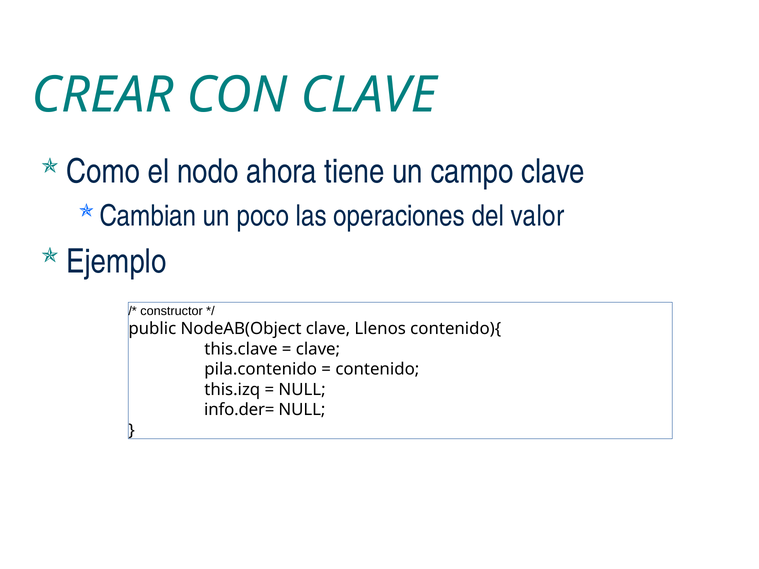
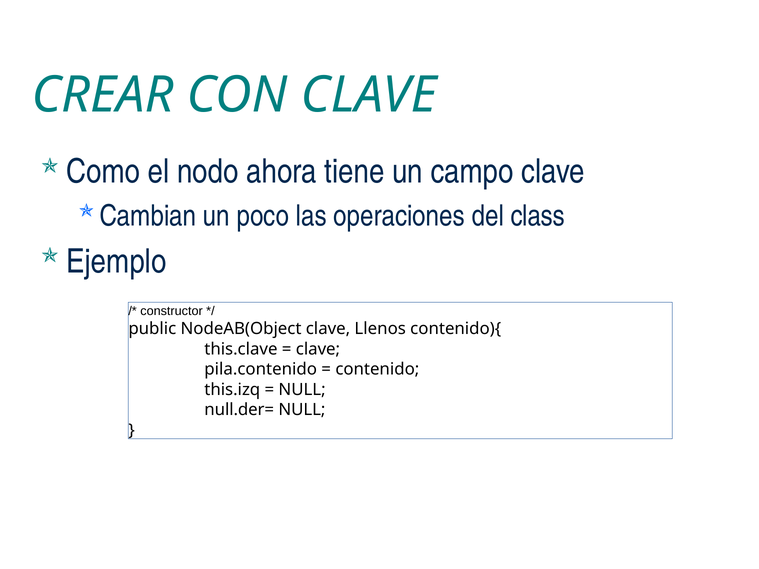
valor: valor -> class (538, 216)
info.der=: info.der= -> null.der= (239, 410)
